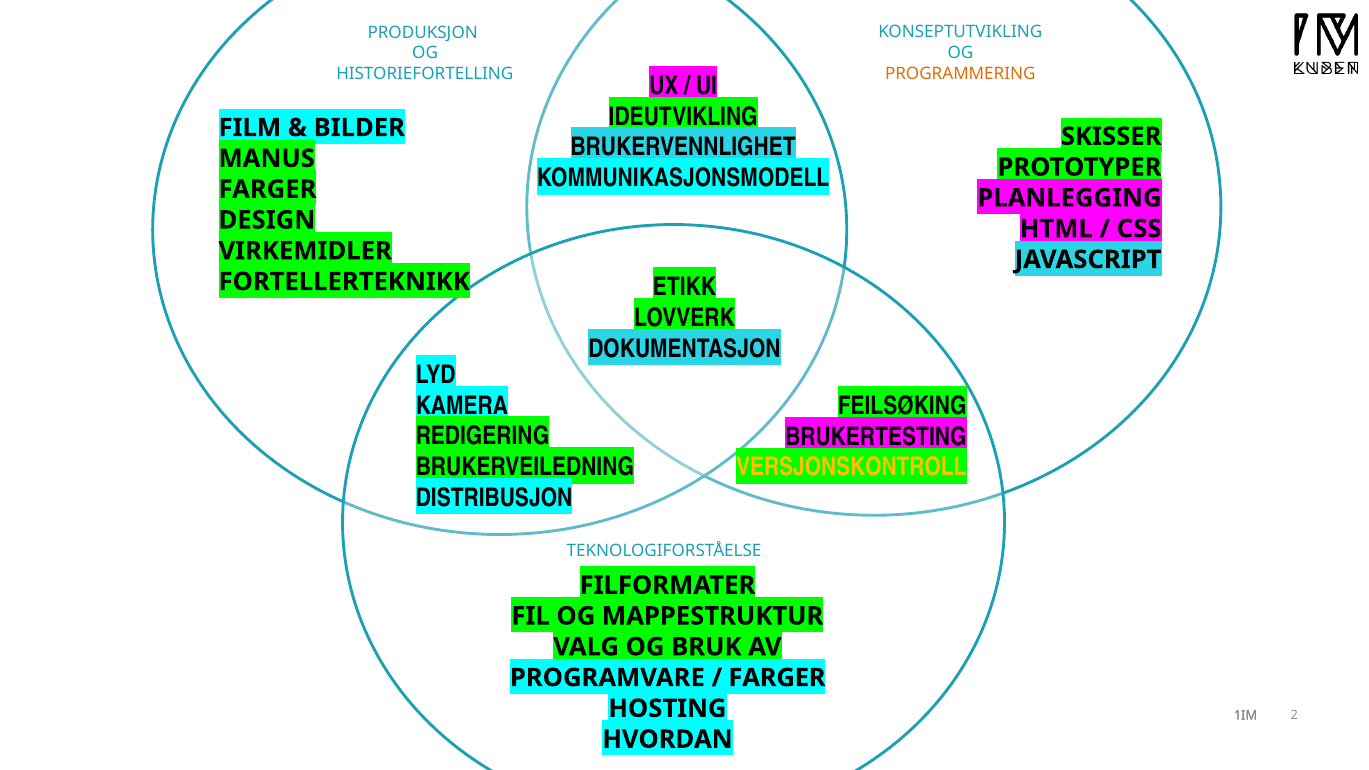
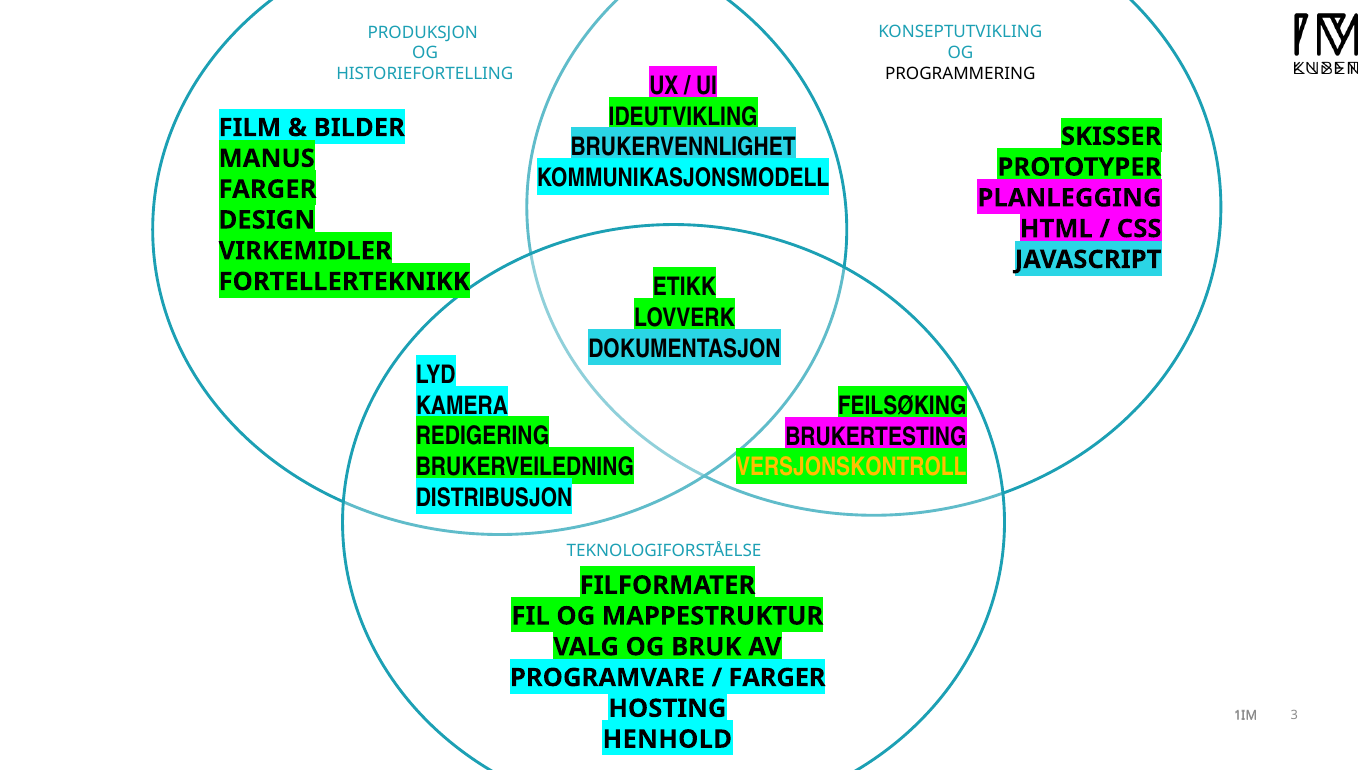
PROGRAMMERING colour: orange -> black (960, 73)
2: 2 -> 3 (1294, 716)
HVORDAN: HVORDAN -> HENHOLD (667, 739)
